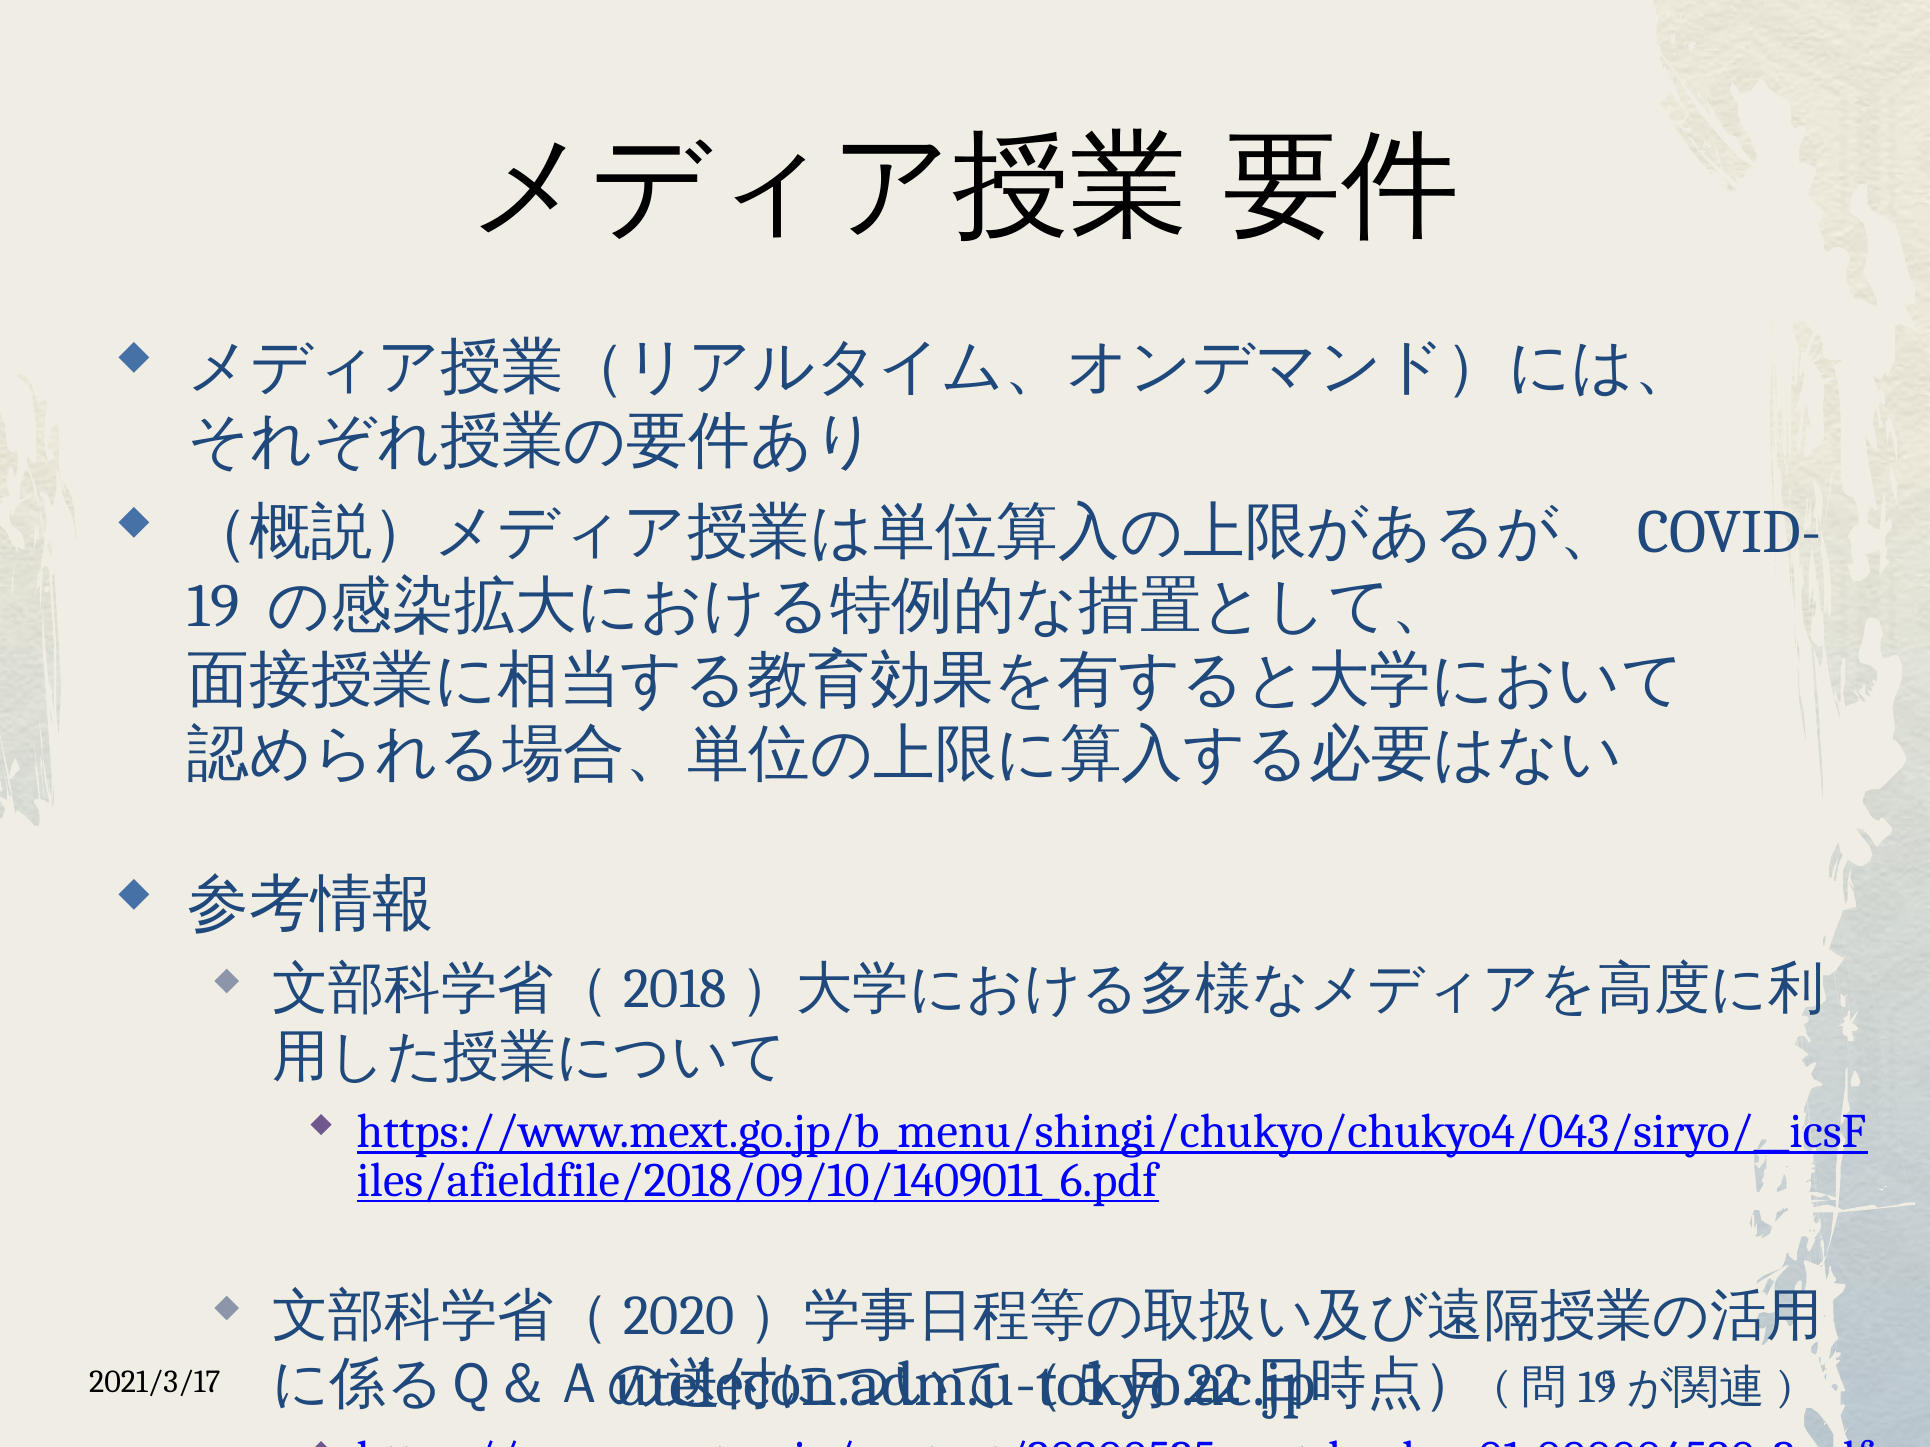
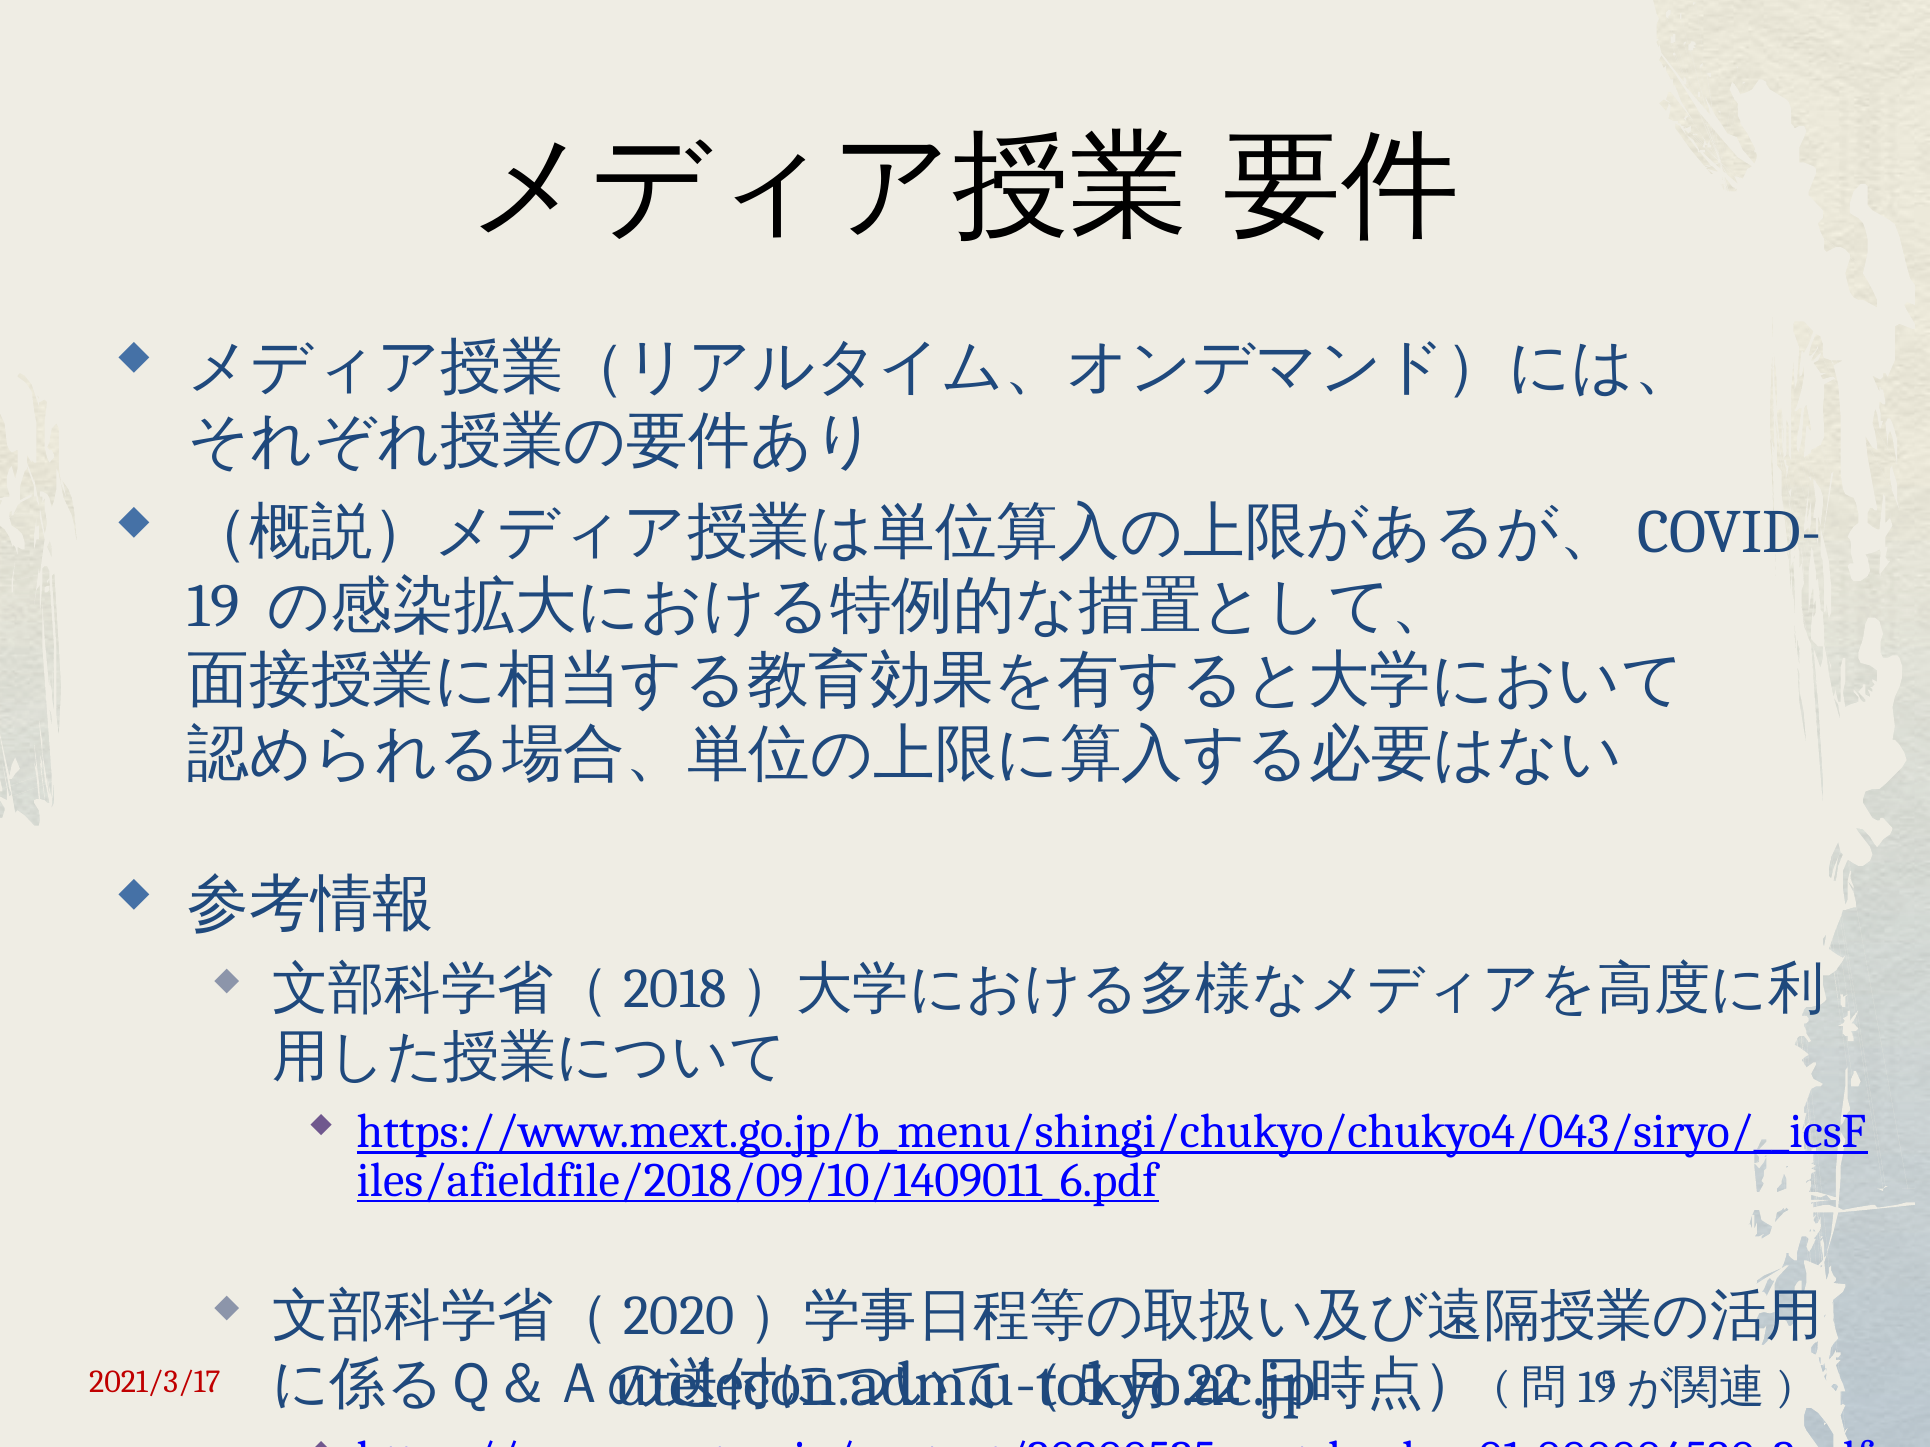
2021/3/17 colour: black -> red (155, 1382)
